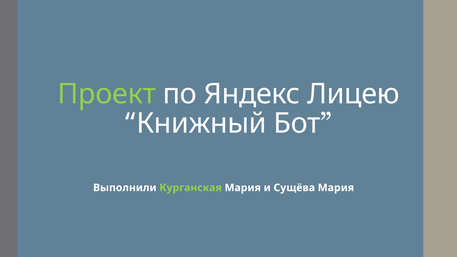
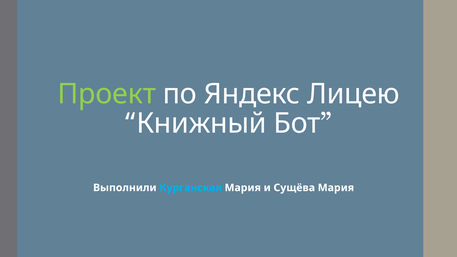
Курганская colour: light green -> light blue (191, 188)
